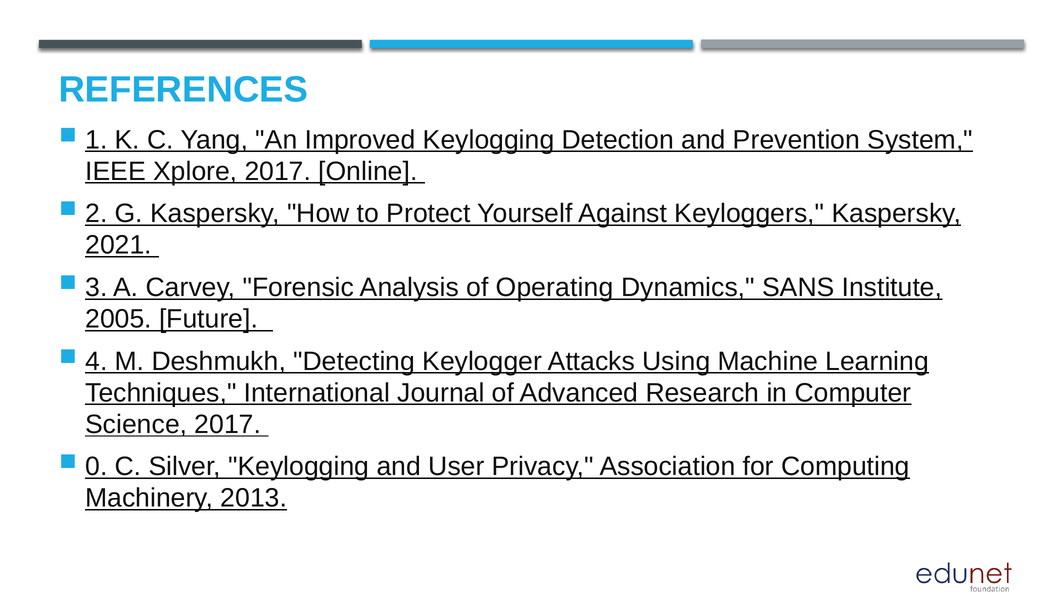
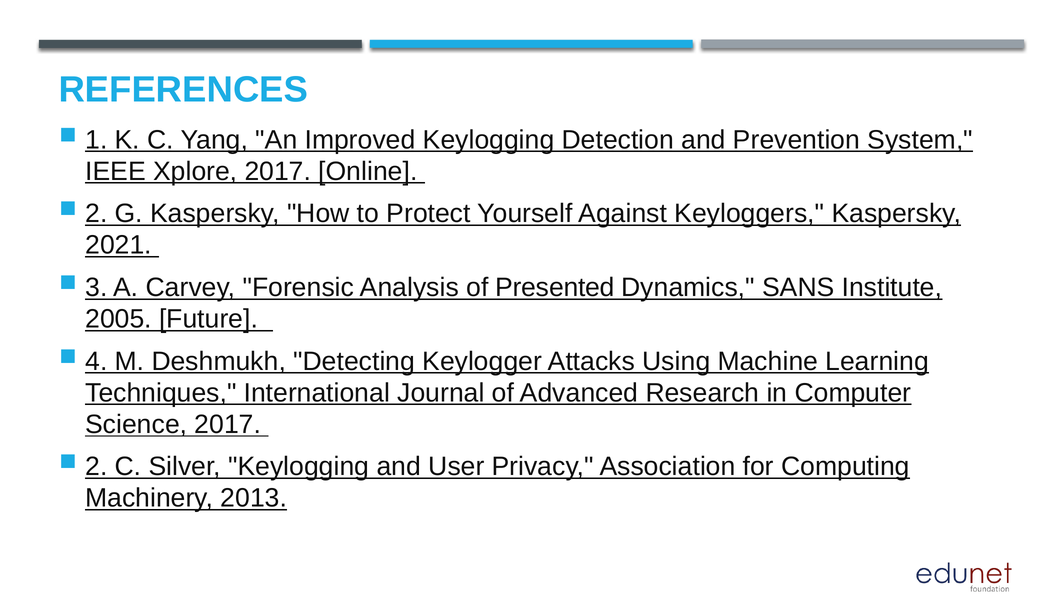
Operating: Operating -> Presented (555, 287)
0: 0 -> 2 (96, 467)
